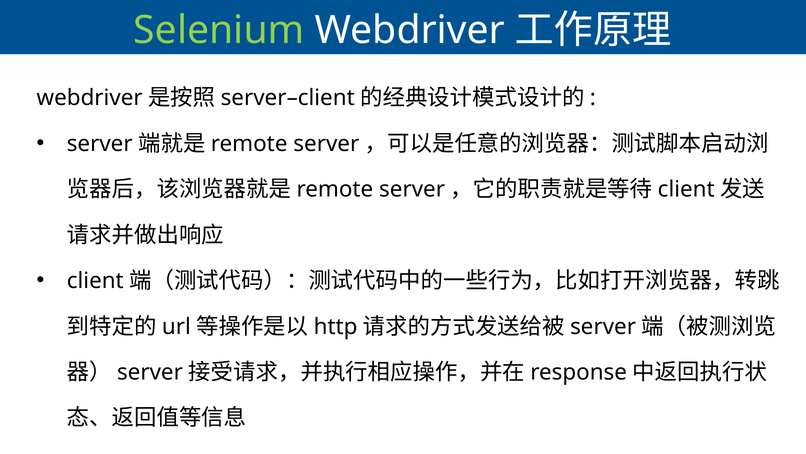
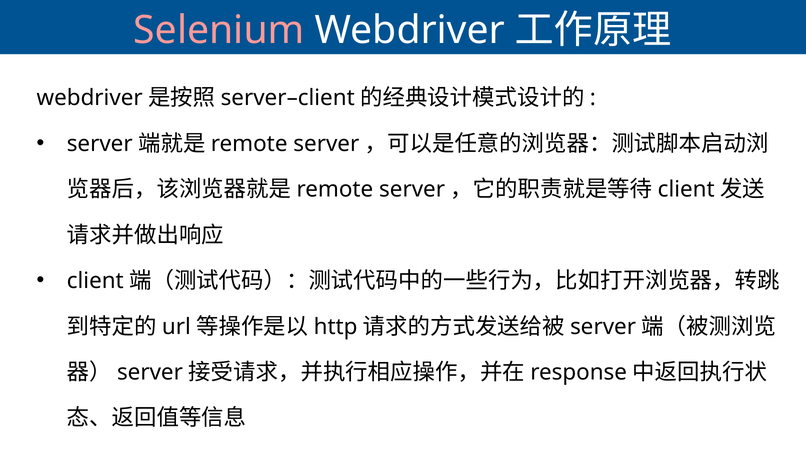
Selenium colour: light green -> pink (219, 30)
